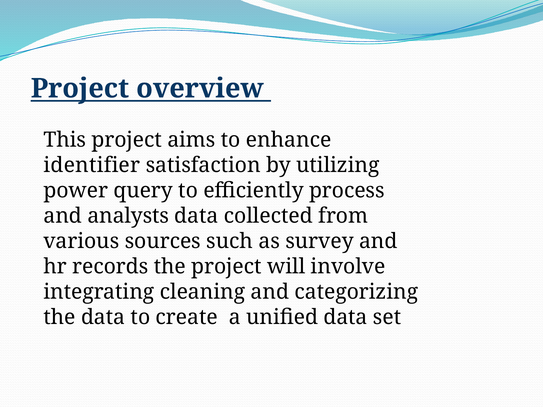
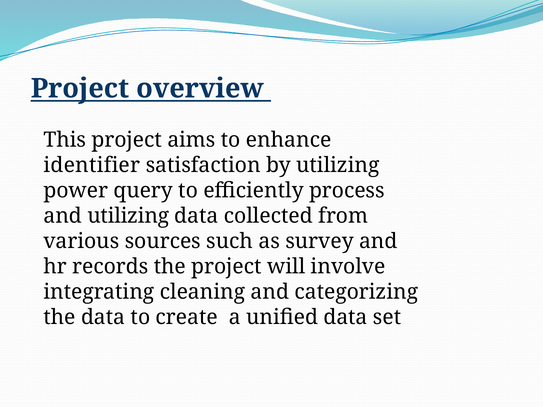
and analysts: analysts -> utilizing (128, 216)
